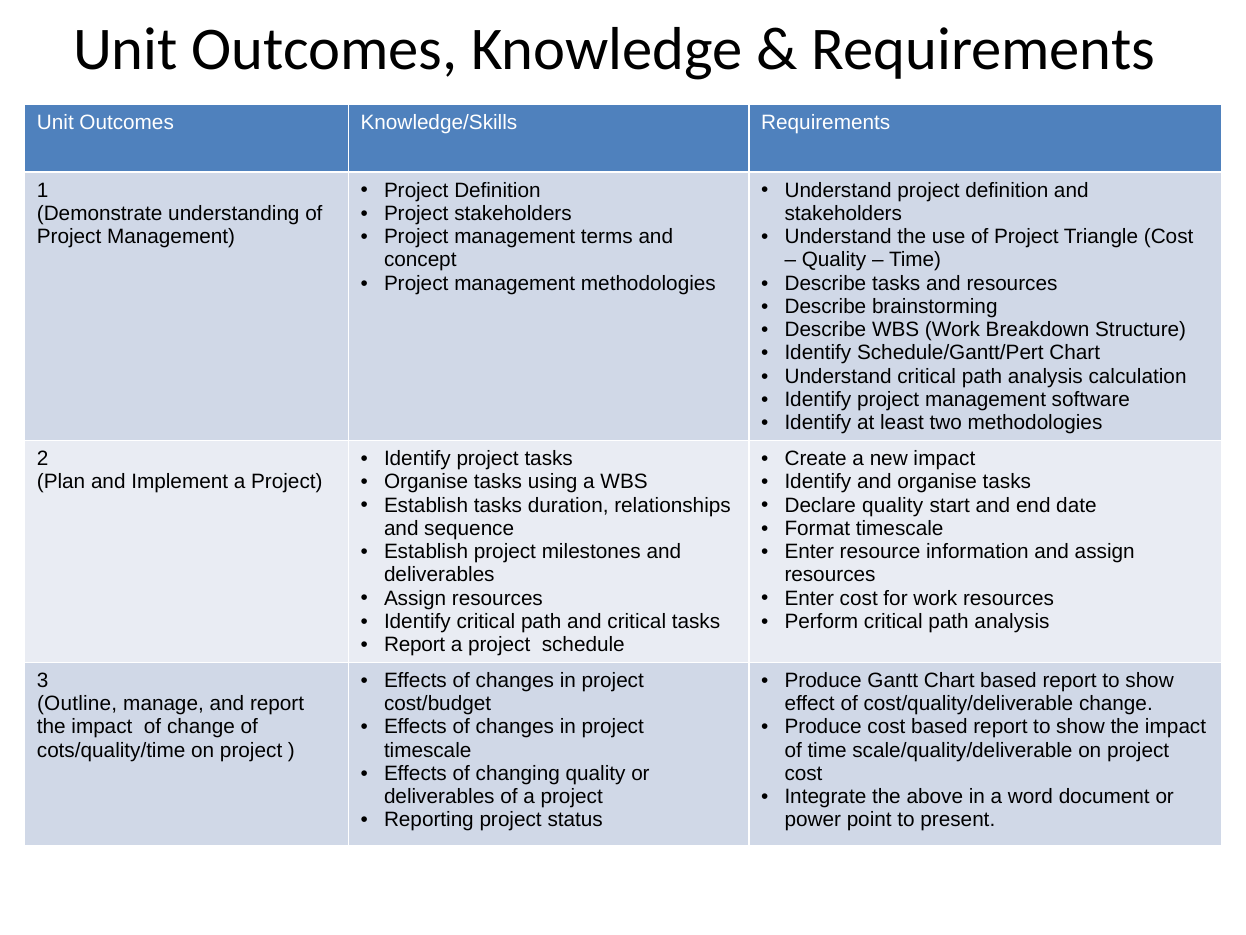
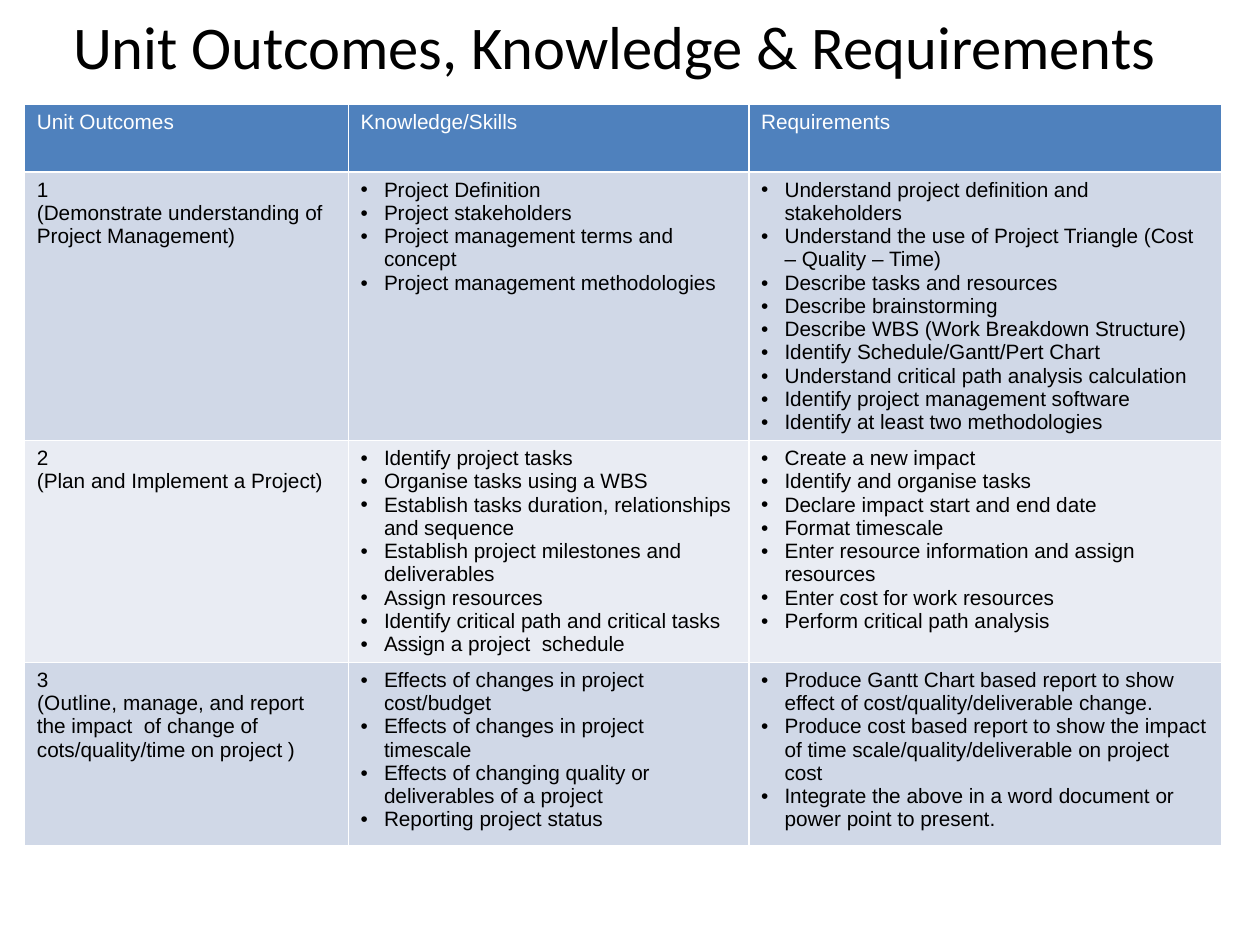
Declare quality: quality -> impact (893, 505)
Report: Report -> Assign (415, 644)
